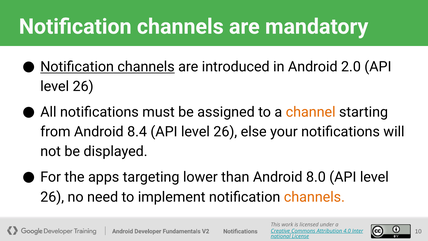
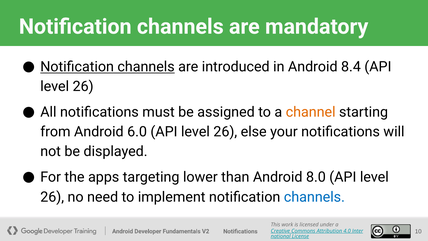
2.0: 2.0 -> 8.4 (351, 67)
8.4: 8.4 -> 6.0 (137, 132)
channels colour: orange -> blue (314, 197)
